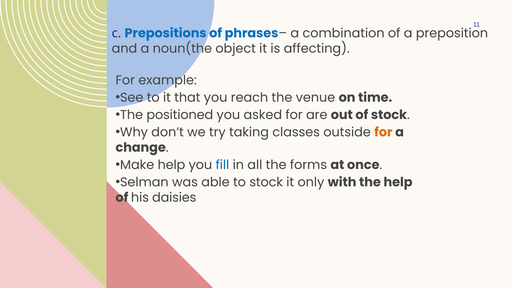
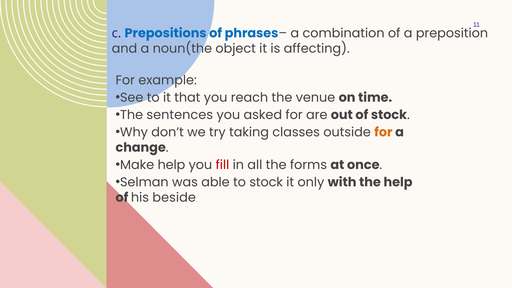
positioned: positioned -> sentences (180, 115)
fill colour: blue -> red (222, 165)
daisies: daisies -> beside (174, 198)
